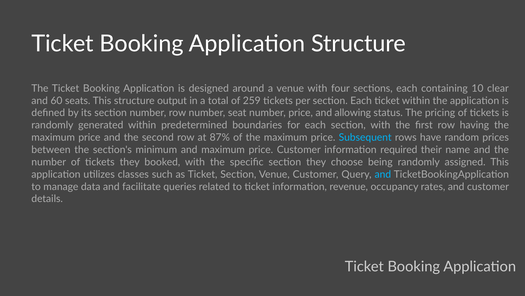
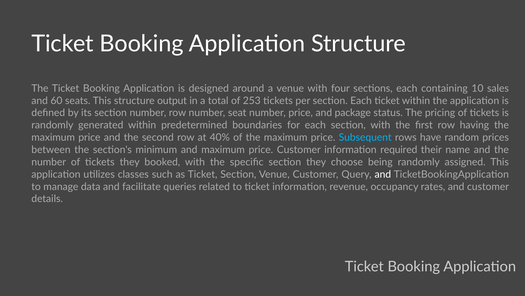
clear: clear -> sales (498, 88)
259: 259 -> 253 (252, 100)
allowing: allowing -> package (353, 113)
87%: 87% -> 40% (220, 137)
and colour: light blue -> white (383, 174)
